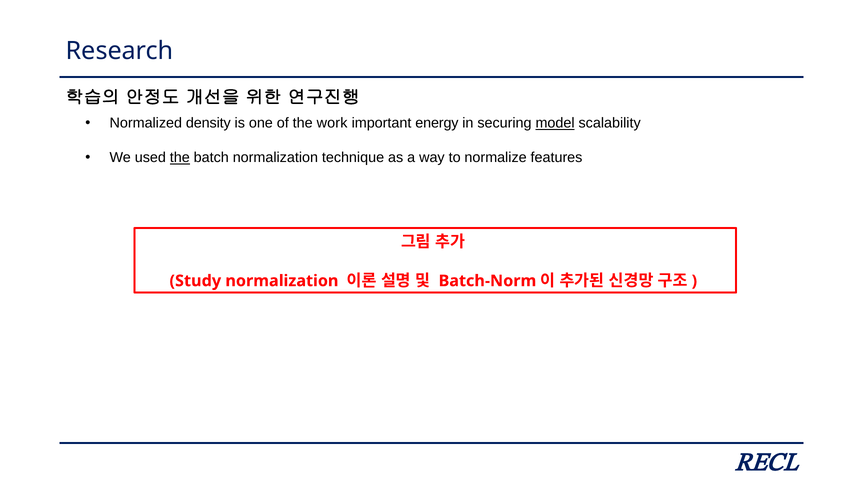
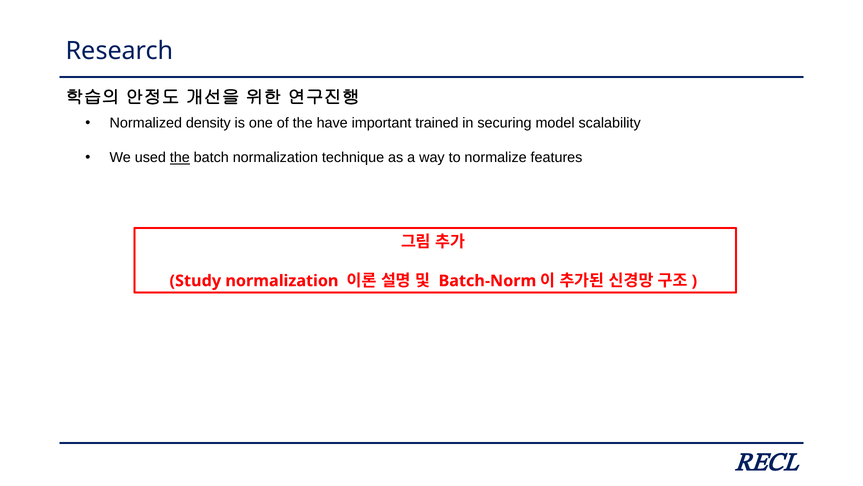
work: work -> have (332, 123)
energy: energy -> trained (437, 123)
model underline: present -> none (555, 123)
